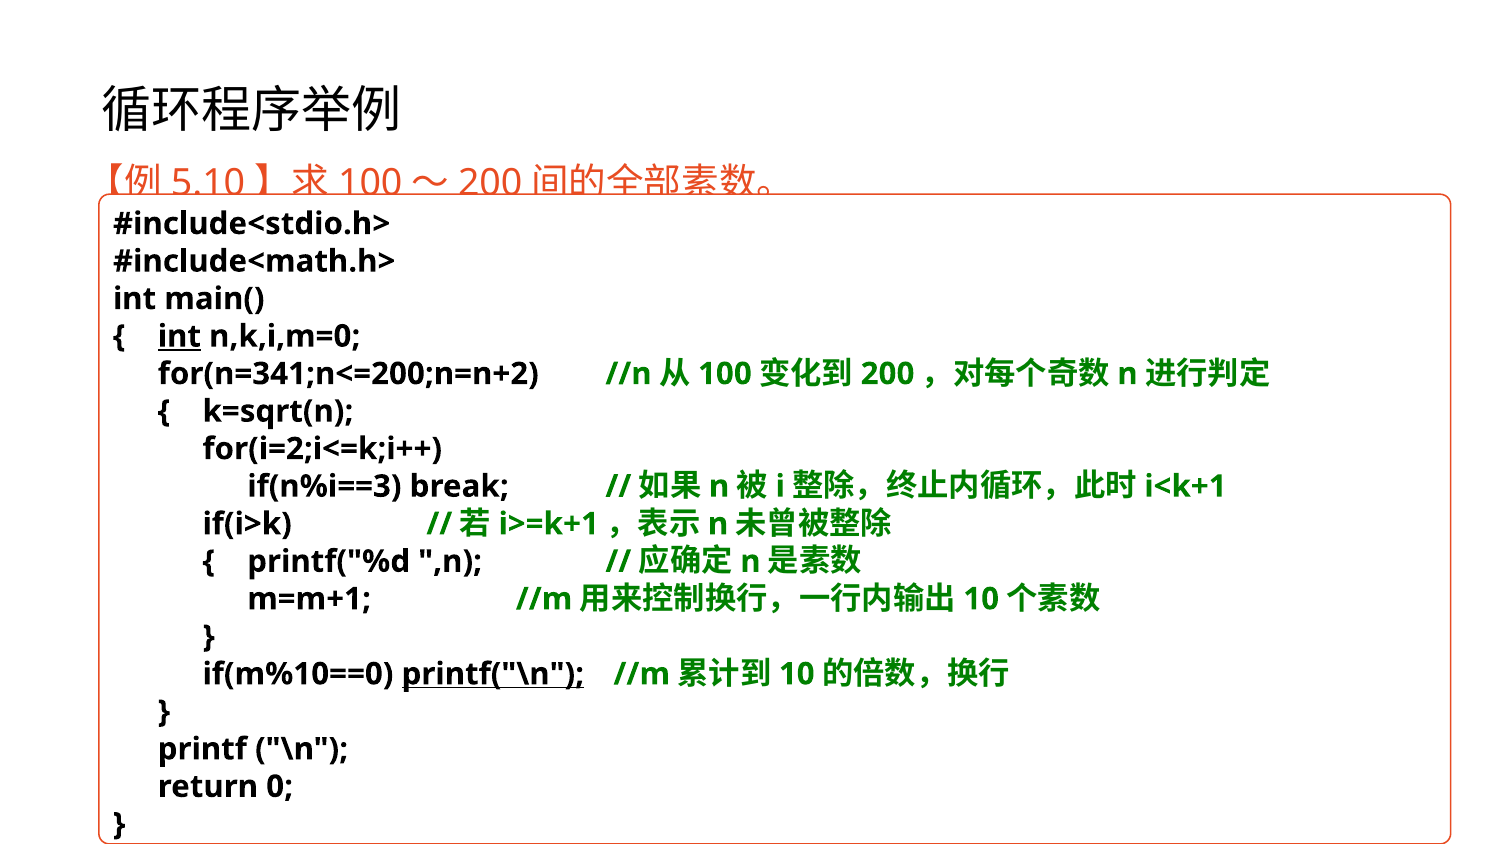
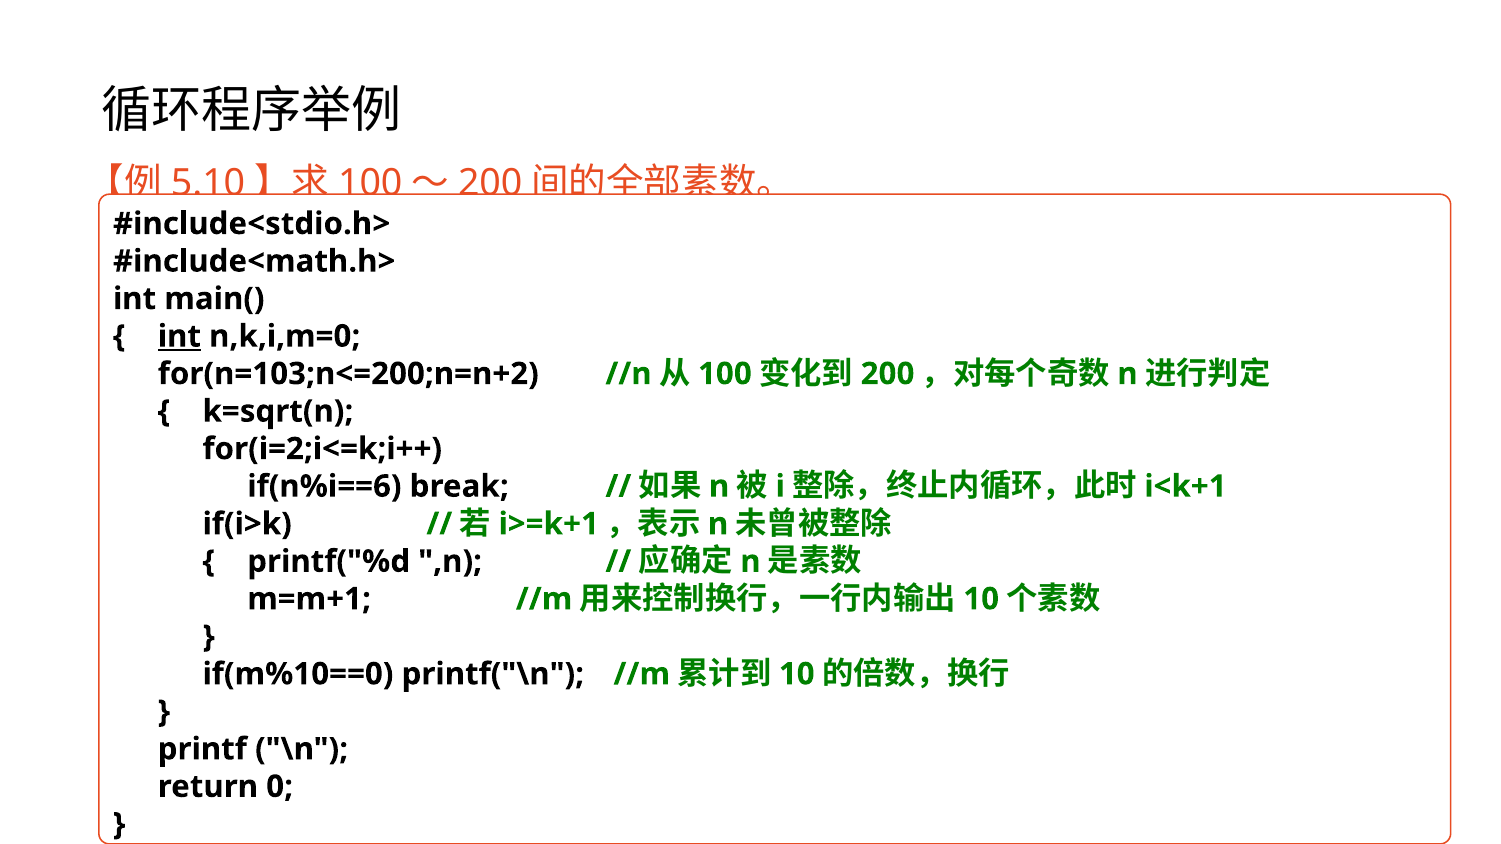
for(n=341;n<=200;n=n+2: for(n=341;n<=200;n=n+2 -> for(n=103;n<=200;n=n+2 (348, 374)
if(n%i==3: if(n%i==3 -> if(n%i==6 (324, 487)
printf("\n underline: present -> none (493, 674)
